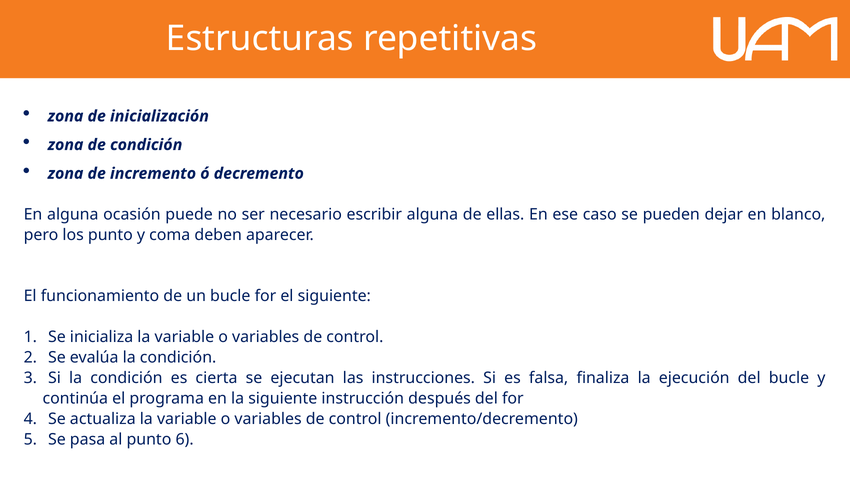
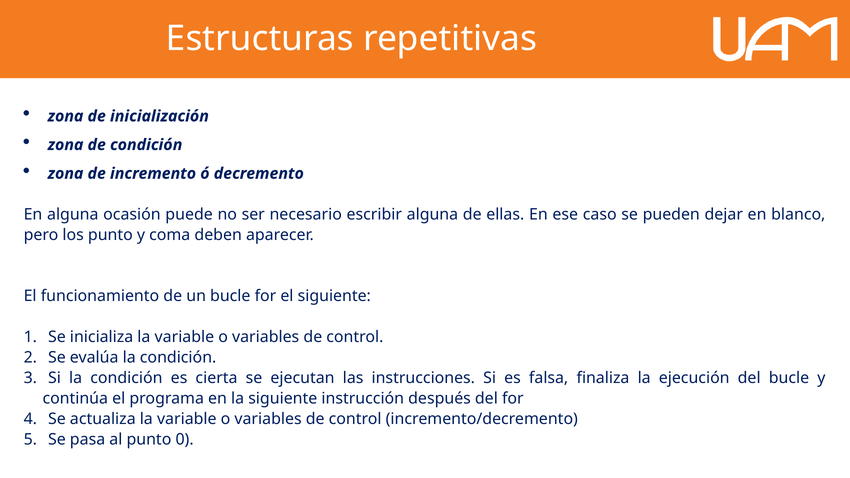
6: 6 -> 0 (185, 439)
